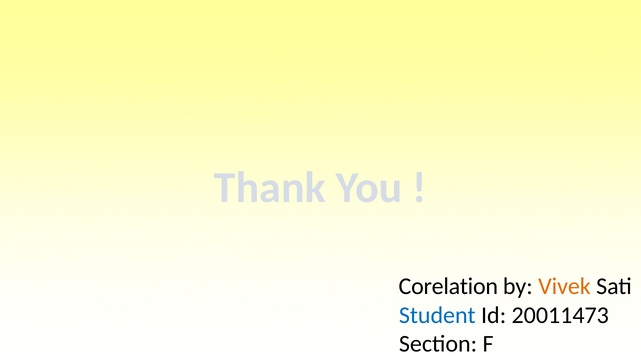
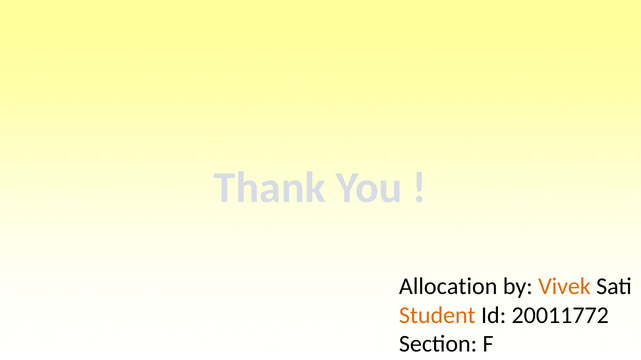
Corelation: Corelation -> Allocation (448, 287)
Student colour: blue -> orange (437, 316)
20011473: 20011473 -> 20011772 (560, 316)
